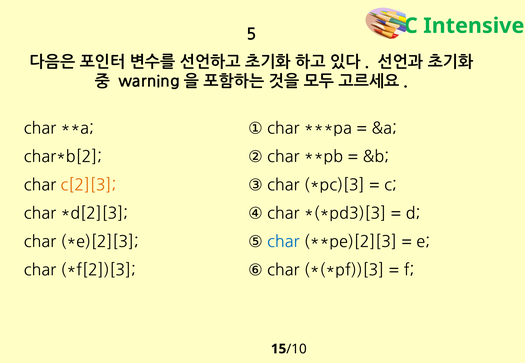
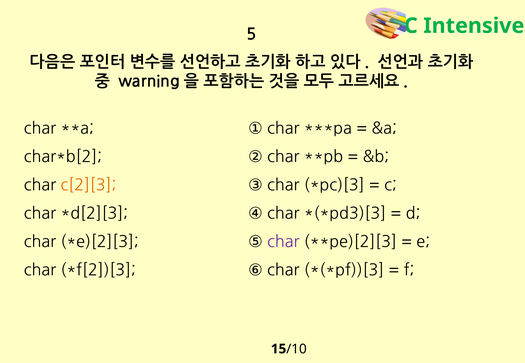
char colour: blue -> purple (283, 242)
